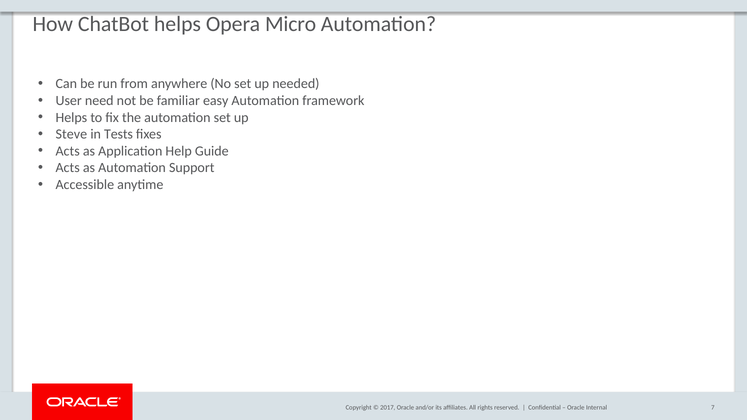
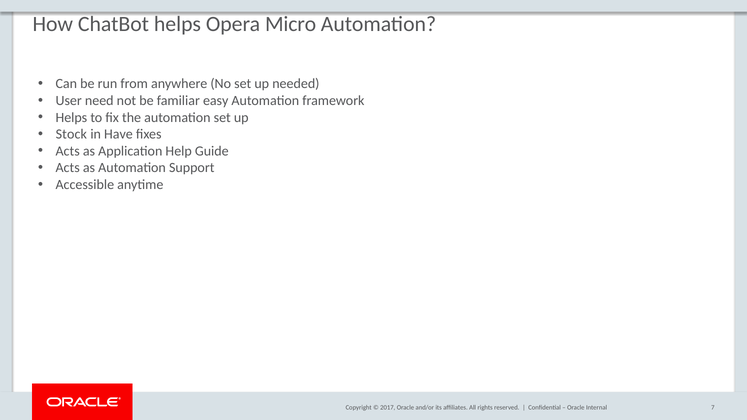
Steve: Steve -> Stock (71, 134)
Tests: Tests -> Have (118, 134)
